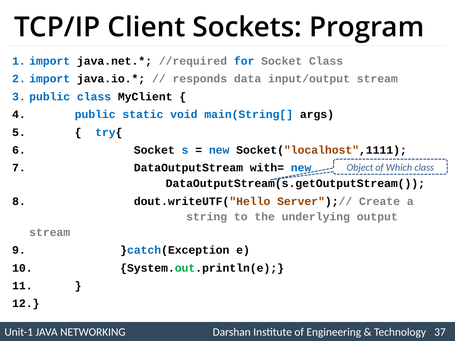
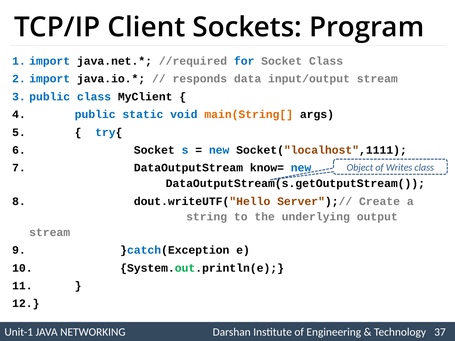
main(String[ colour: blue -> orange (249, 115)
Which: Which -> Writes (399, 168)
with=: with= -> know= (267, 168)
